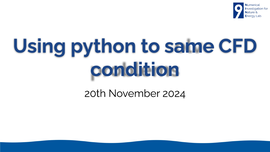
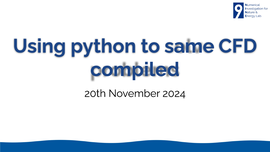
condition: condition -> compiled (135, 70)
